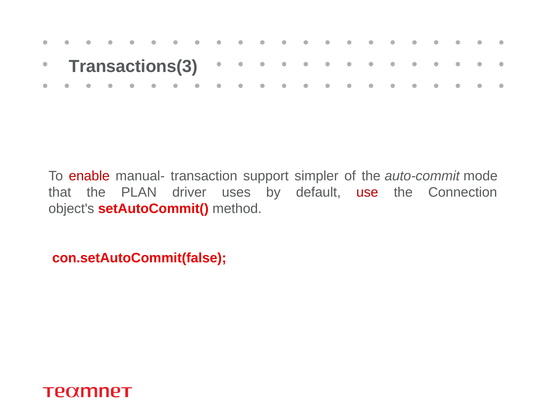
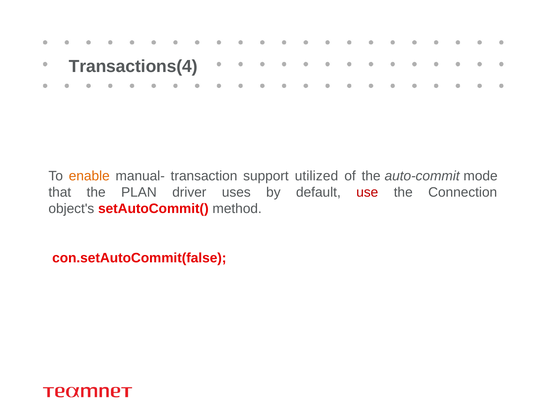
Transactions(3: Transactions(3 -> Transactions(4 (133, 66)
enable colour: red -> orange (89, 176)
simpler: simpler -> utilized (316, 176)
